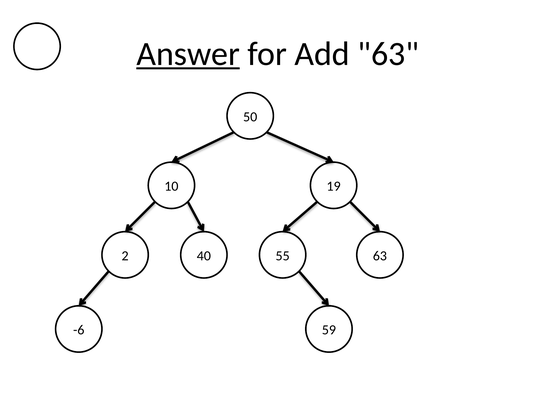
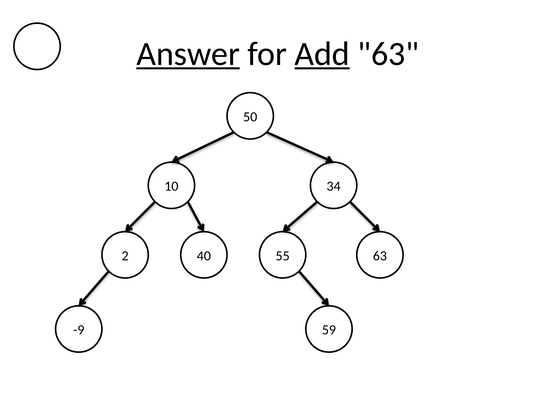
Add underline: none -> present (322, 54)
19: 19 -> 34 (334, 186)
-6: -6 -> -9 (79, 330)
